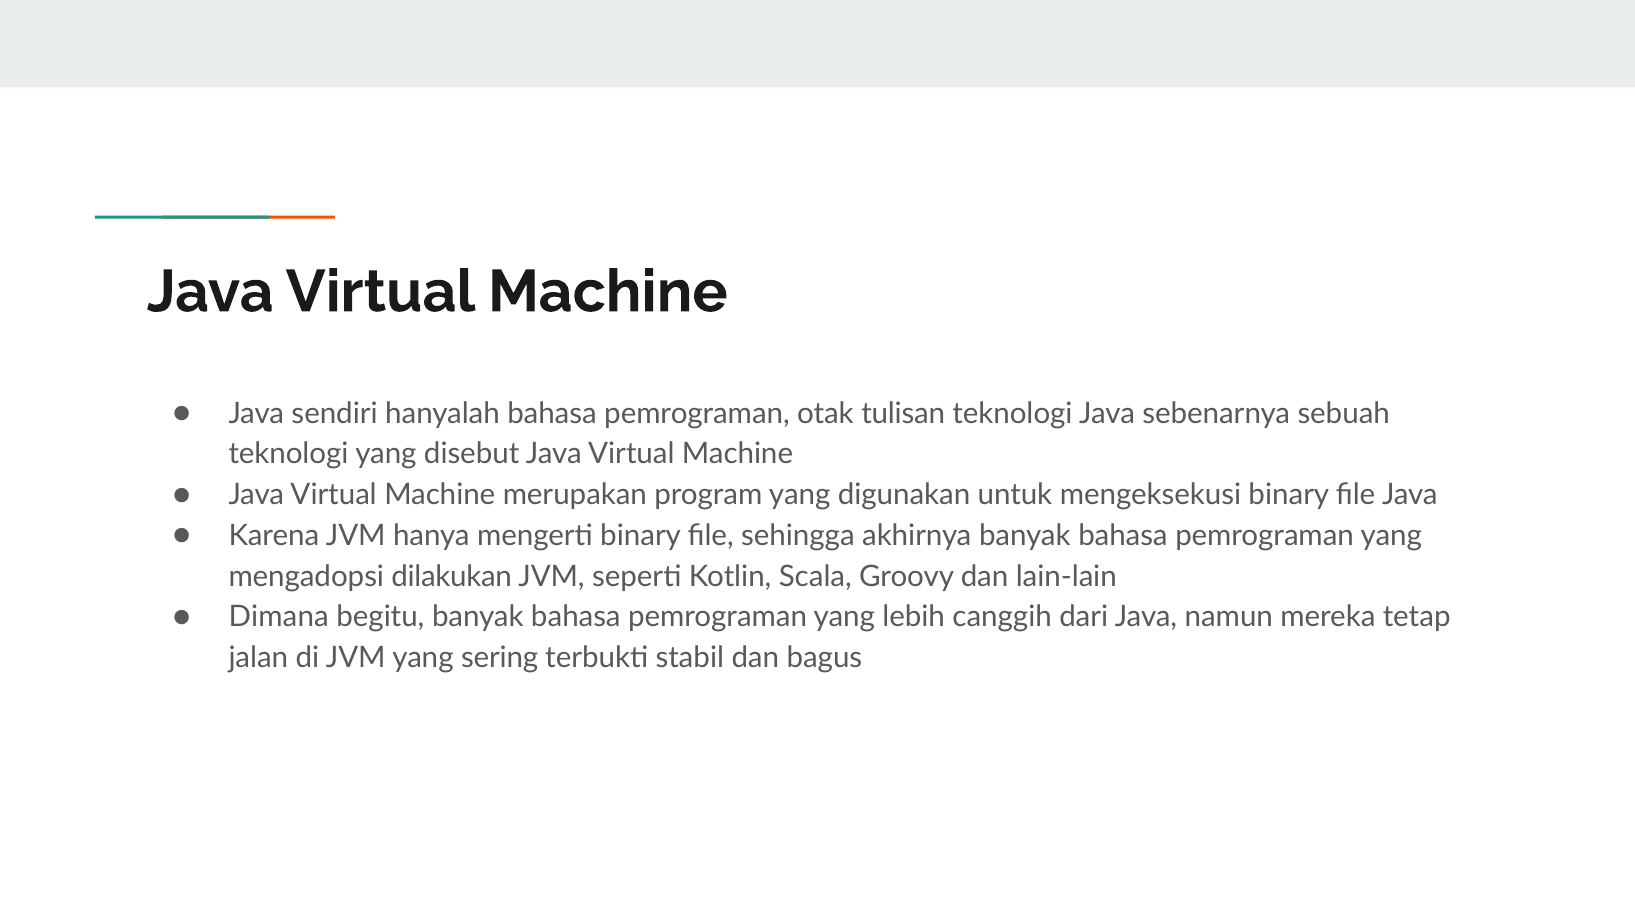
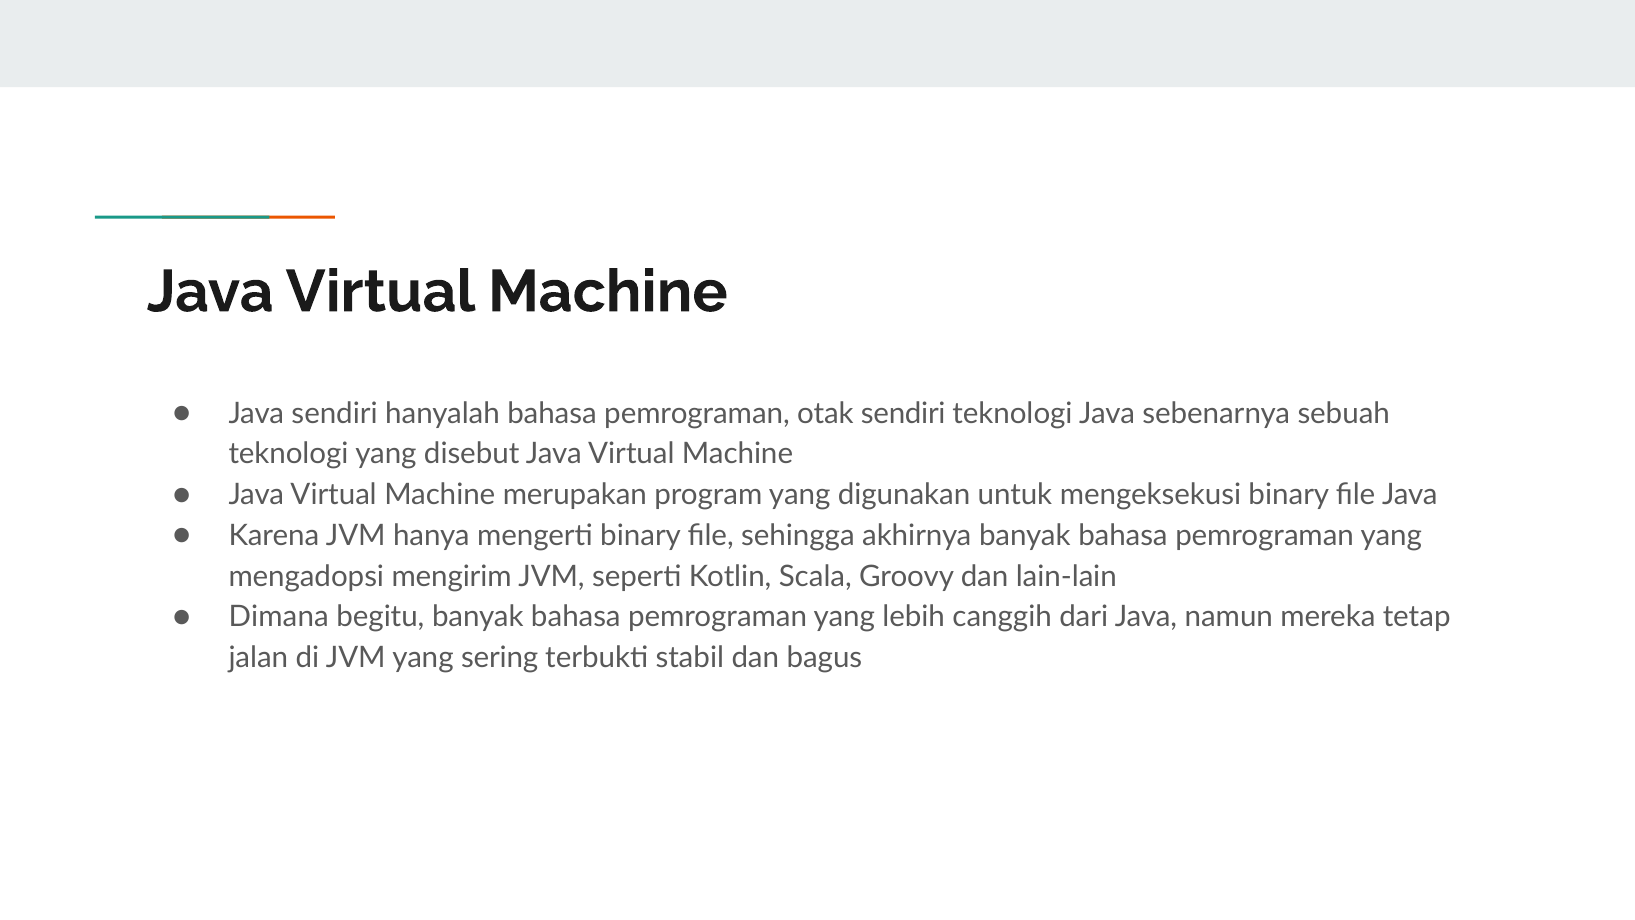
otak tulisan: tulisan -> sendiri (903, 413)
dilakukan: dilakukan -> mengirim (452, 576)
